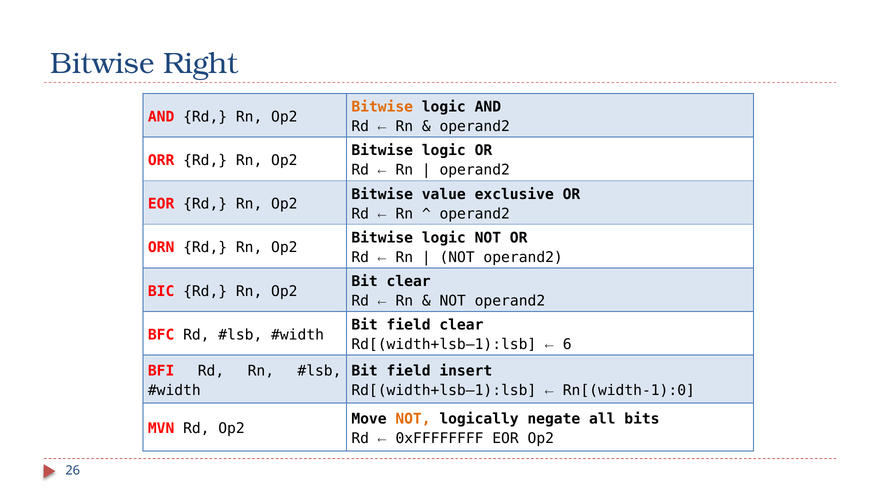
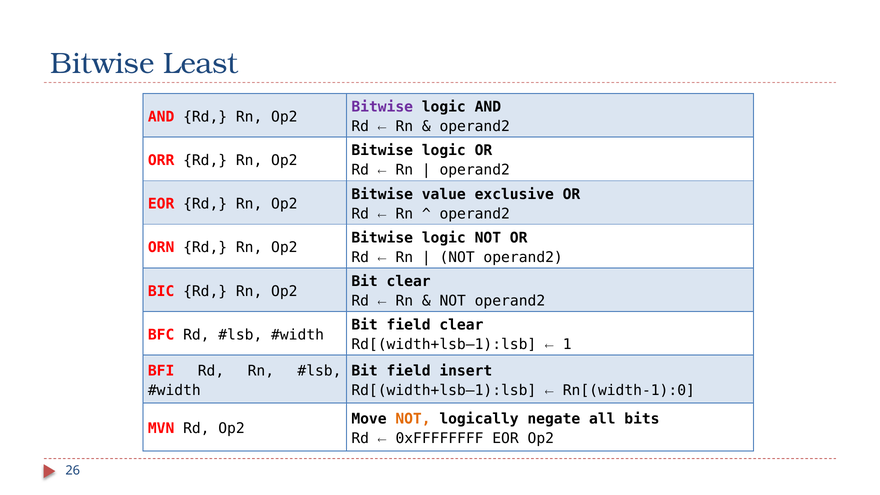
Right: Right -> Least (201, 64)
Bitwise colour: orange -> purple (382, 107)
6: 6 -> 1 (567, 345)
